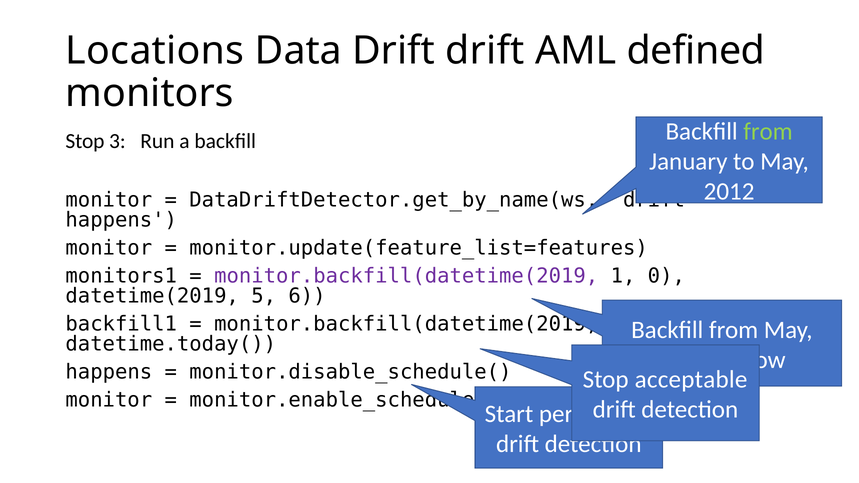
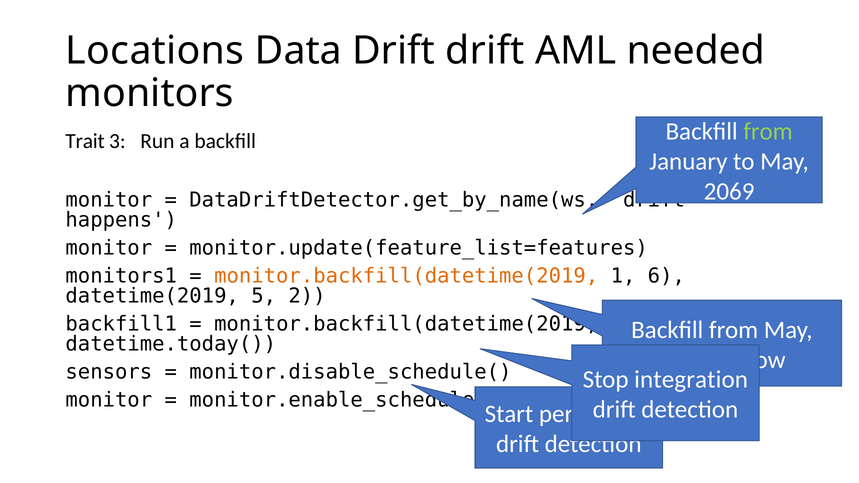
defined: defined -> needed (696, 51)
Stop: Stop -> Trait (85, 141)
2012: 2012 -> 2069 (729, 192)
monitor.backfill(datetime(2019 colour: purple -> orange (406, 276)
0: 0 -> 6 (666, 276)
6: 6 -> 2 (307, 296)
happens: happens -> sensors (109, 372)
acceptable: acceptable -> integration (691, 380)
